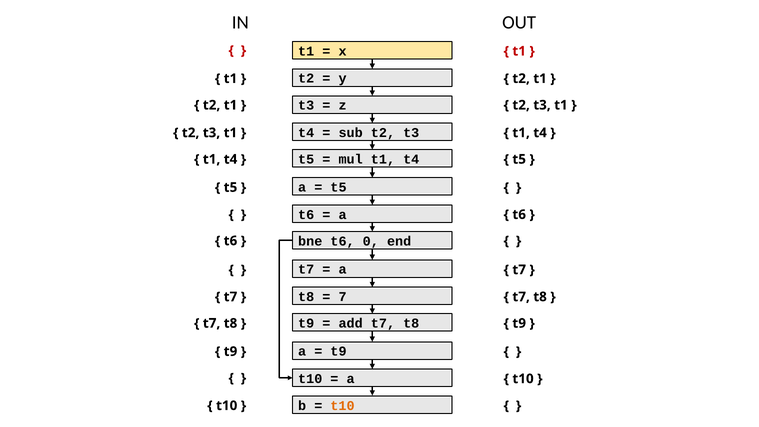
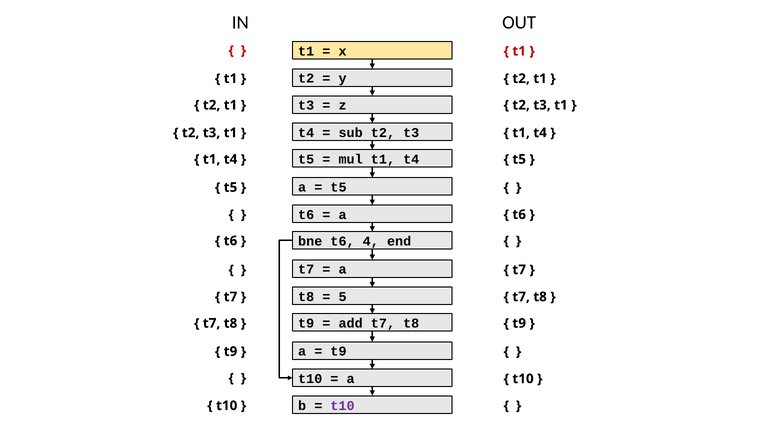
0: 0 -> 4 (371, 241)
7: 7 -> 5 (343, 297)
t10 colour: orange -> purple (343, 406)
